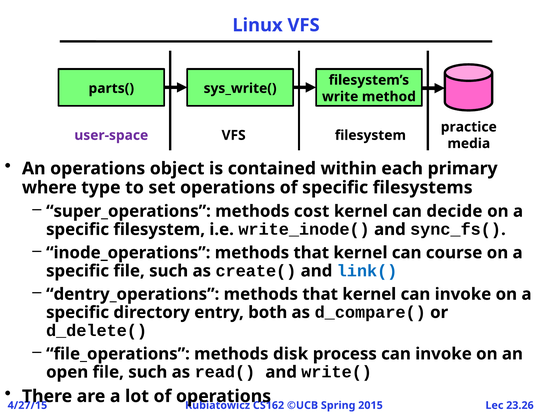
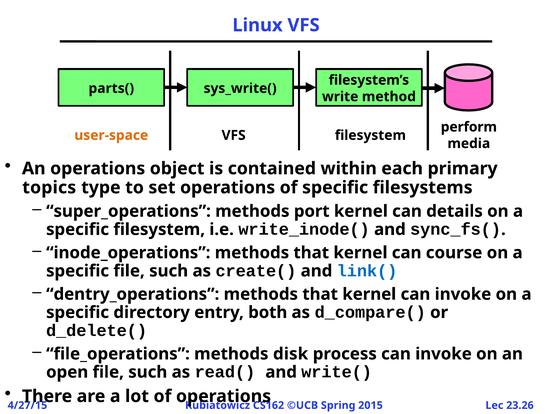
practice: practice -> perform (469, 127)
user-space colour: purple -> orange (111, 135)
where: where -> topics (49, 188)
cost: cost -> port (312, 211)
decide: decide -> details (455, 211)
